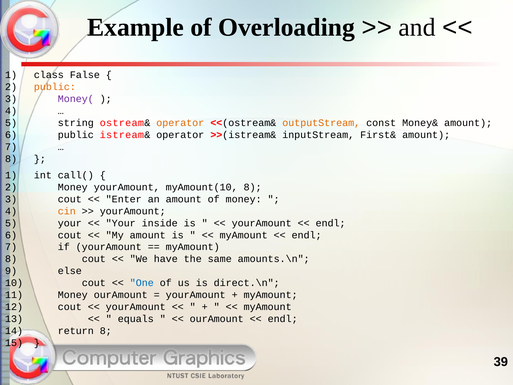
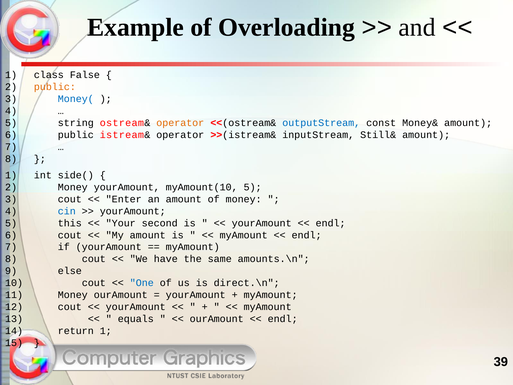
Money( colour: purple -> blue (76, 99)
outputStream colour: orange -> blue (321, 123)
First&: First& -> Still& (378, 135)
call(: call( -> side( (76, 175)
myAmount(10 8: 8 -> 5 (253, 187)
cin colour: orange -> blue (67, 211)
your: your -> this (70, 223)
inside: inside -> second (160, 223)
return 8: 8 -> 1 (106, 331)
